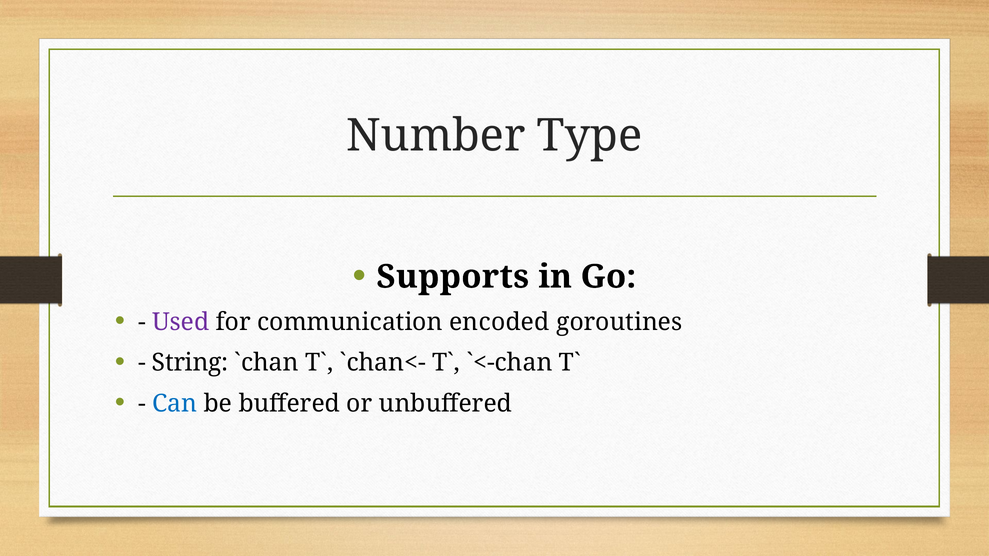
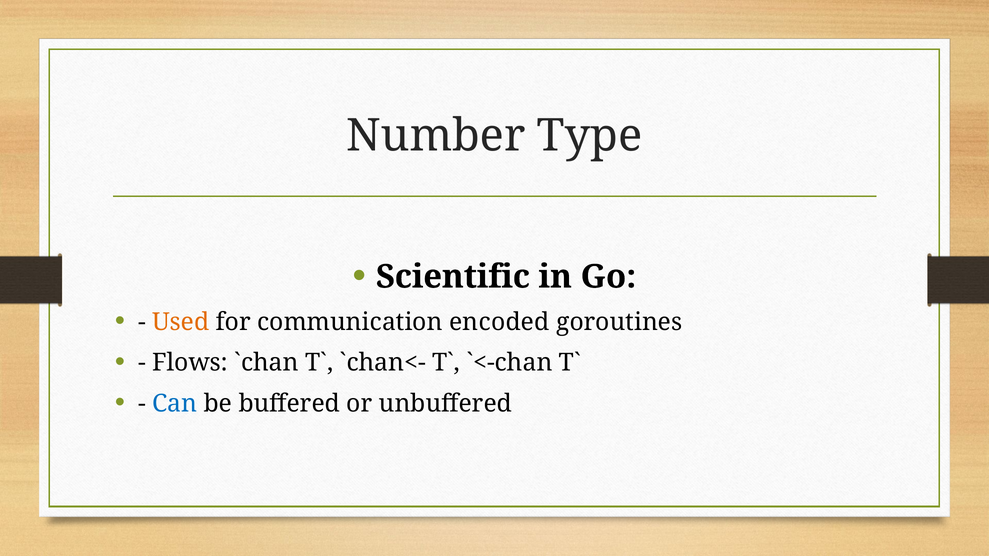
Supports: Supports -> Scientific (453, 277)
Used colour: purple -> orange (181, 322)
String: String -> Flows (190, 363)
